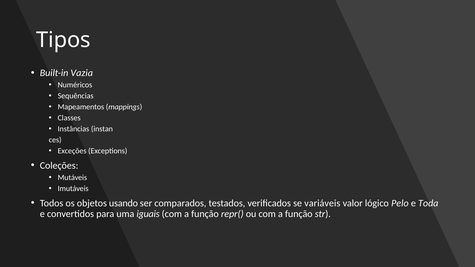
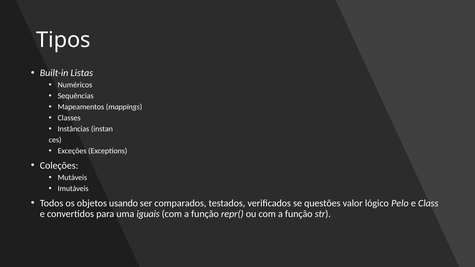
Vazia: Vazia -> Listas (82, 73)
variáveis: variáveis -> questões (322, 203)
Toda: Toda -> Class (428, 203)
